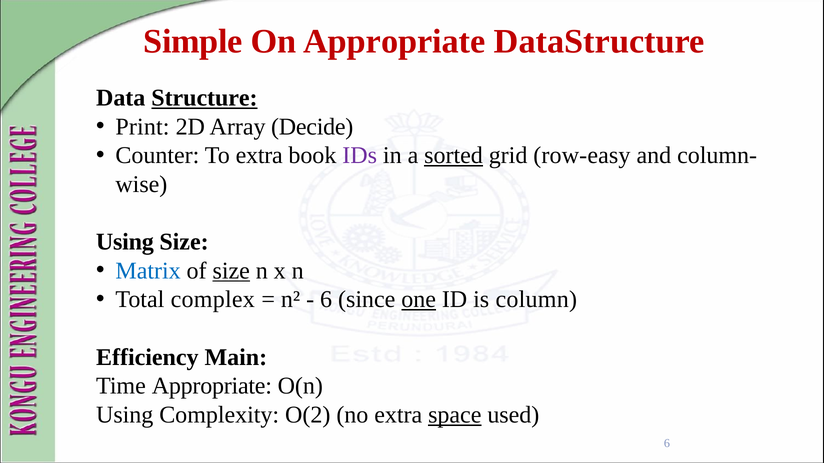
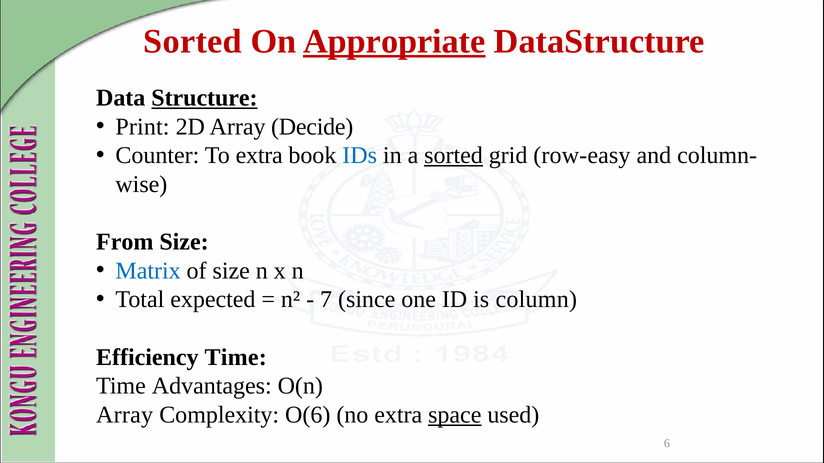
Simple: Simple -> Sorted (193, 42)
Appropriate underline: none -> present (394, 42)
IDs colour: purple -> blue (360, 156)
Using: Using -> From (125, 242)
size underline: present -> none (231, 271)
complex: complex -> expected (213, 300)
6: 6 -> 7 (326, 300)
one underline: present -> none (419, 300)
Efficiency Main: Main -> Time (236, 358)
Time Appropriate: Appropriate -> Advantages (212, 386)
Using: Using -> Array (125, 415)
O(2: O(2 -> O(6 (308, 415)
